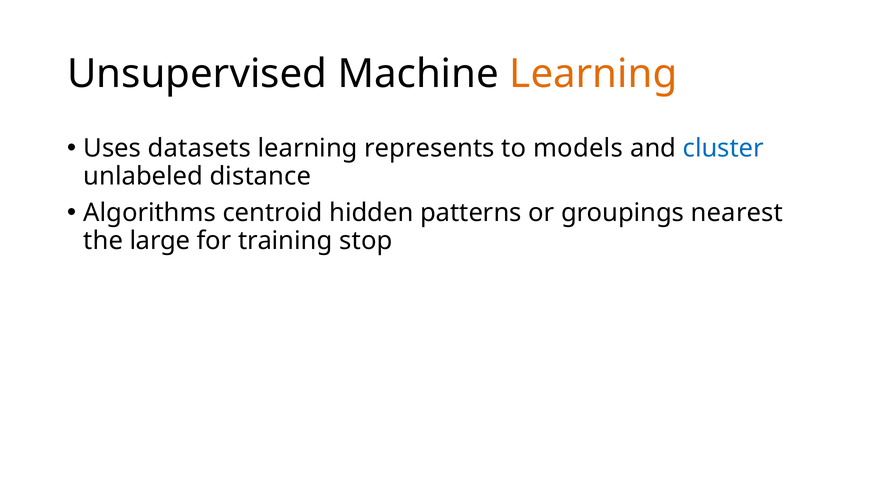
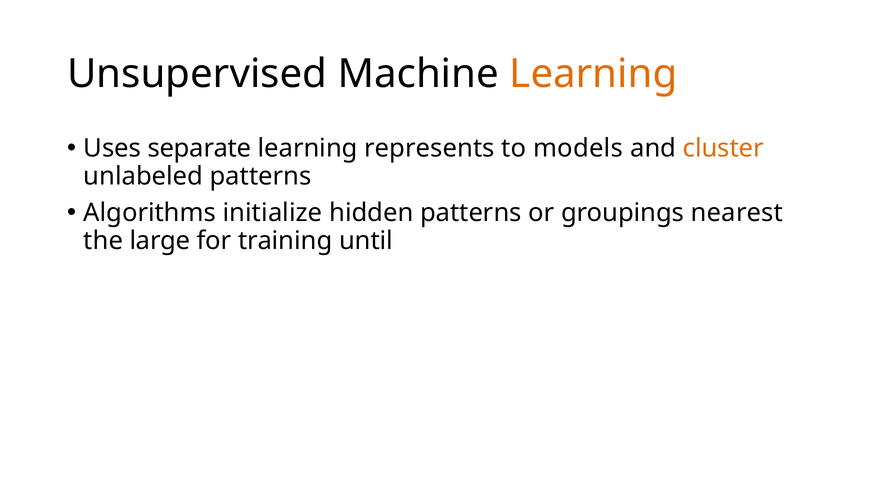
datasets: datasets -> separate (200, 149)
cluster colour: blue -> orange (723, 149)
unlabeled distance: distance -> patterns (261, 176)
centroid: centroid -> initialize (273, 213)
stop: stop -> until (366, 241)
